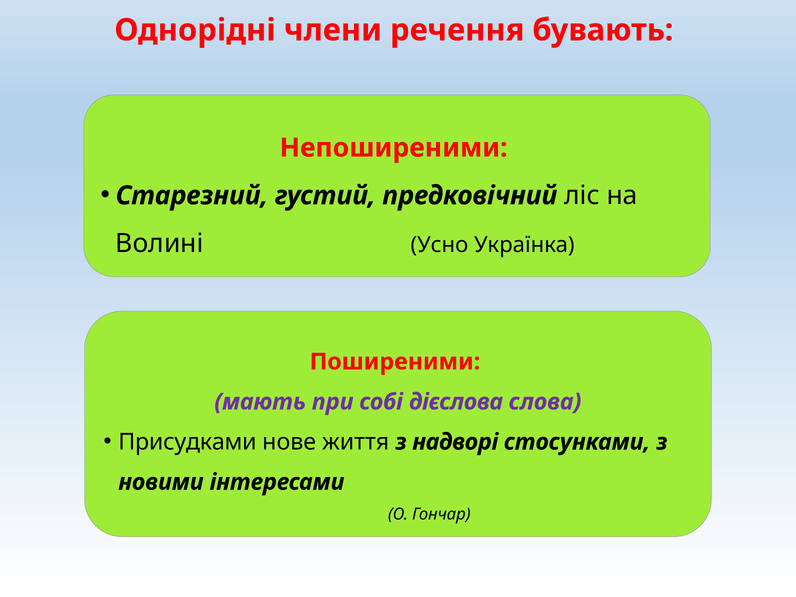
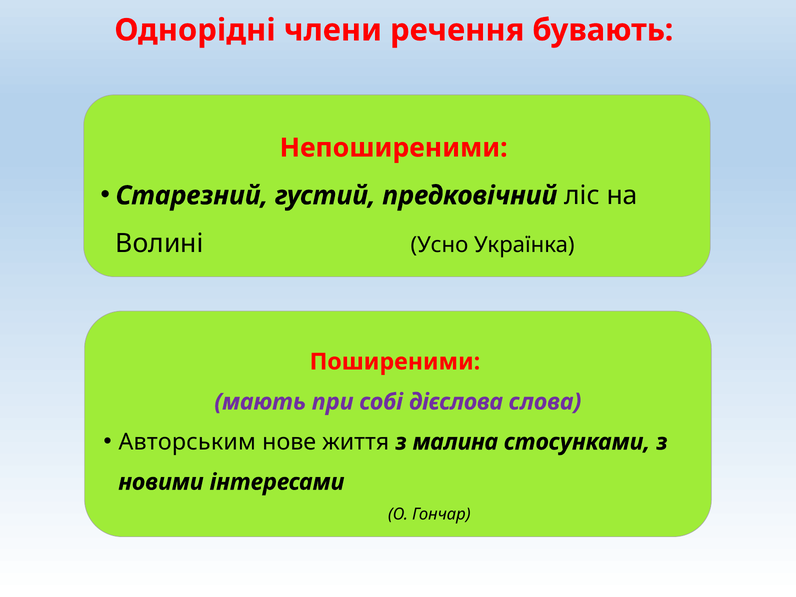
Присудками: Присудками -> Авторським (187, 442)
надворі: надворі -> малина (455, 442)
